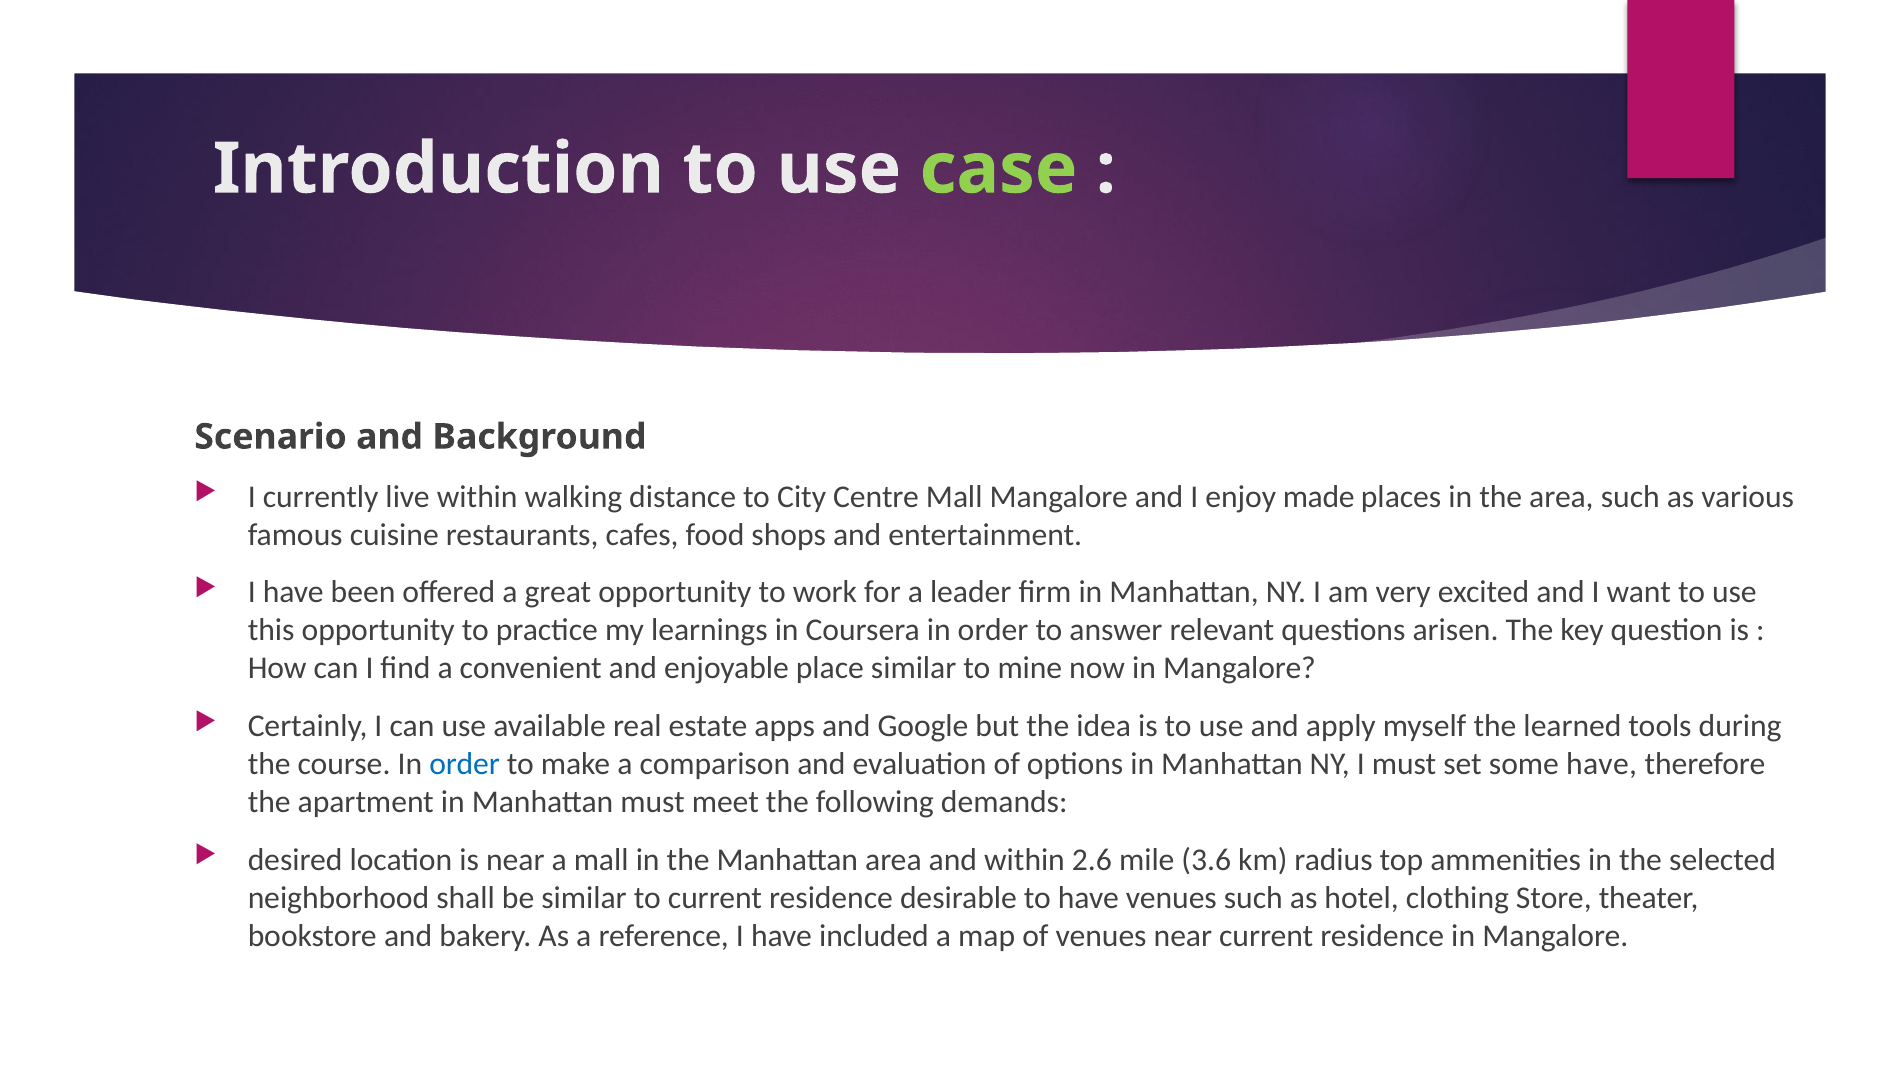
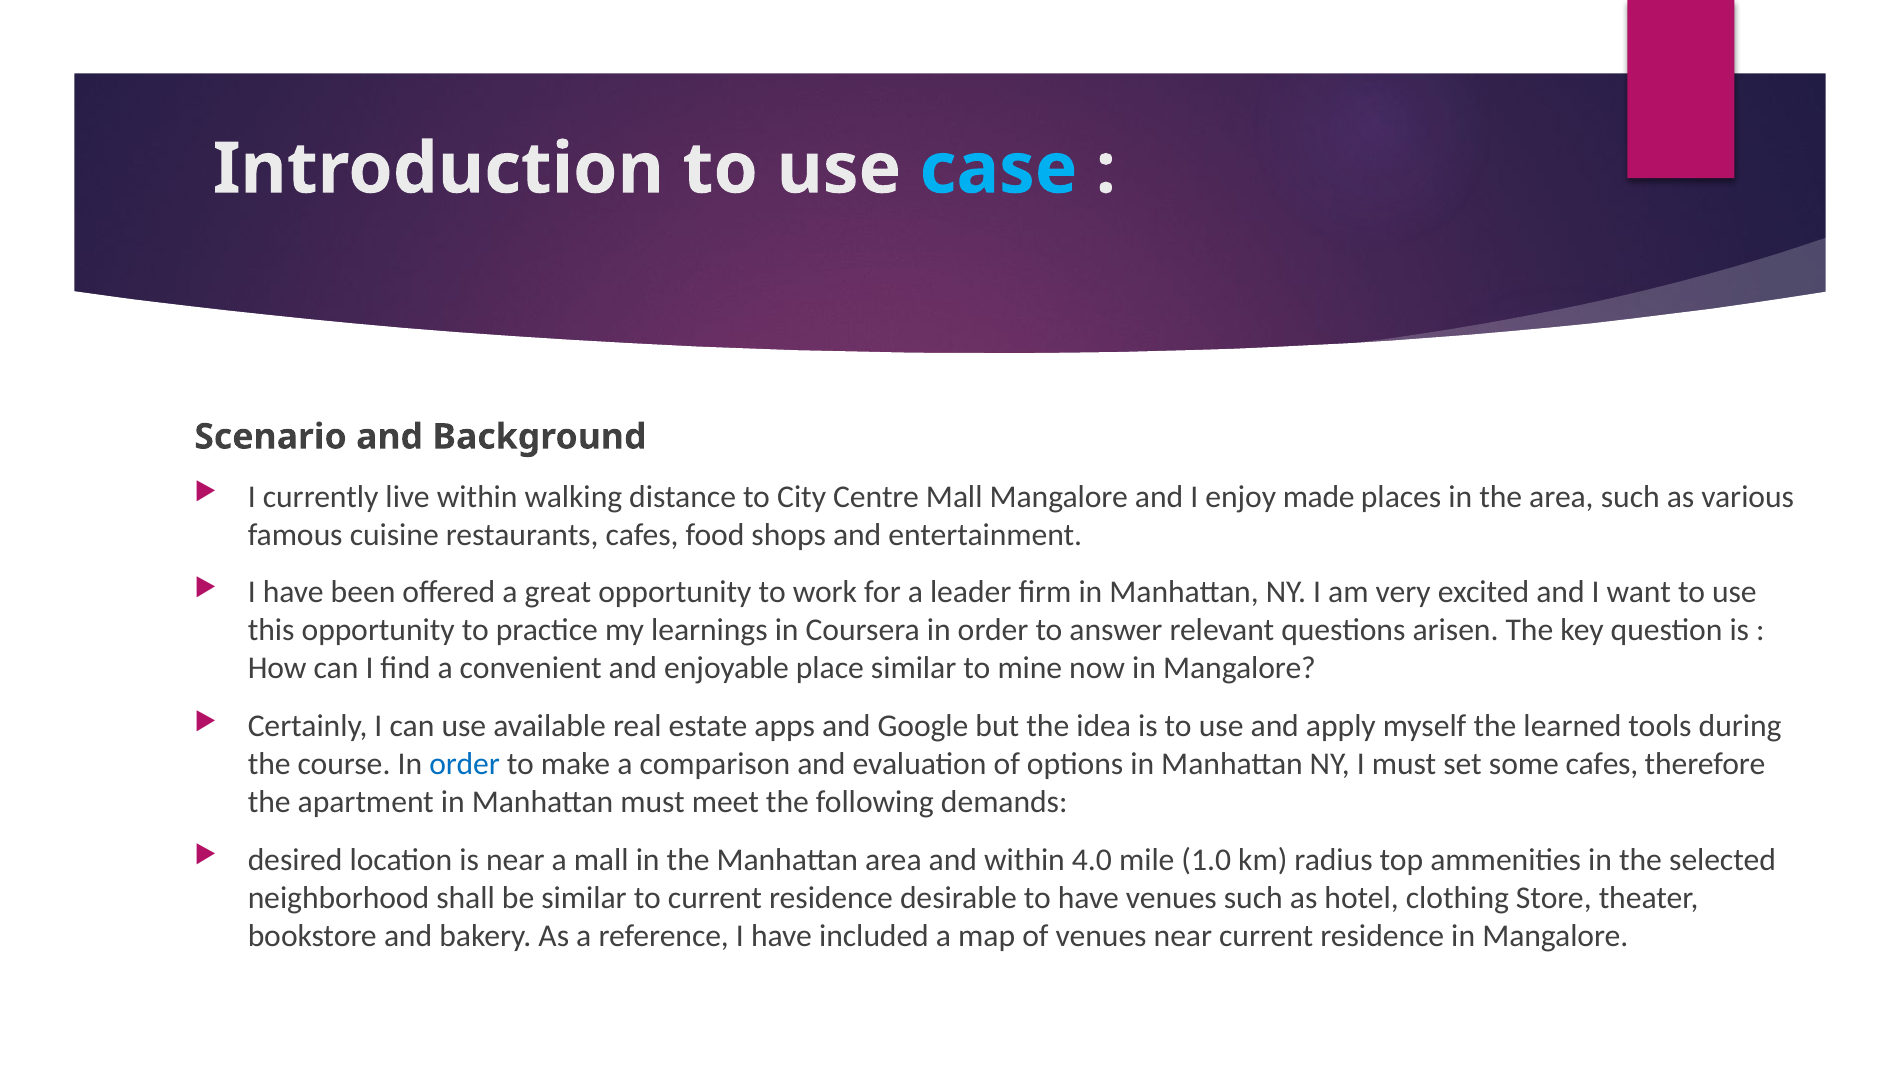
case colour: light green -> light blue (999, 169)
some have: have -> cafes (1602, 765)
2.6: 2.6 -> 4.0 (1092, 860)
3.6: 3.6 -> 1.0 (1206, 860)
